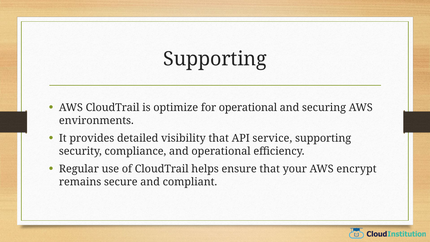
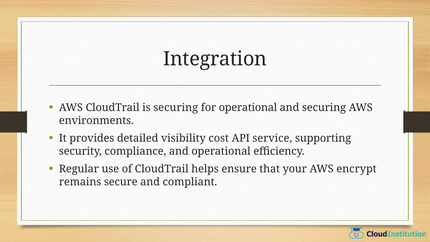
Supporting: Supporting -> Integration (215, 59)
is optimize: optimize -> securing (176, 108)
visibility that: that -> cost (219, 138)
